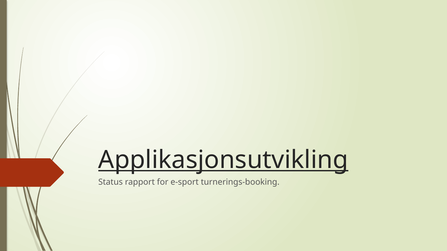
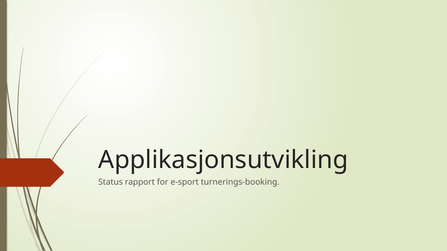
Applikasjonsutvikling underline: present -> none (223, 160)
